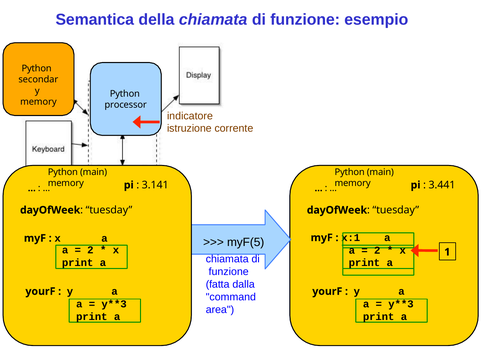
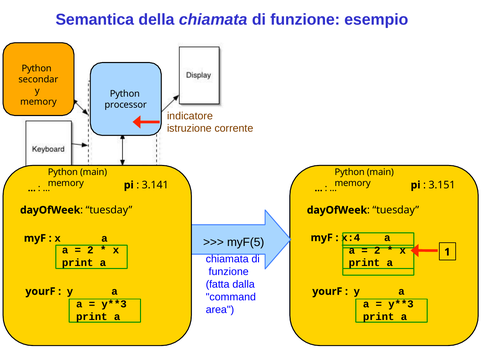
3.441: 3.441 -> 3.151 (442, 185)
x:1: x:1 -> x:4 (351, 237)
